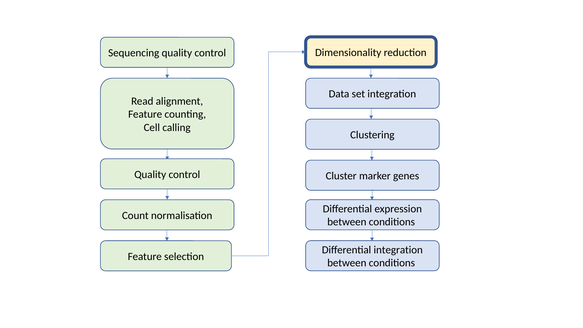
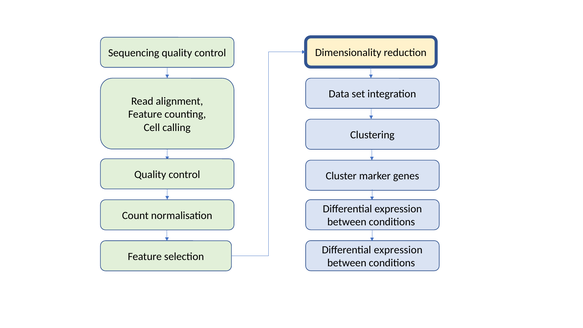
integration: integration -> expression (398, 250)
